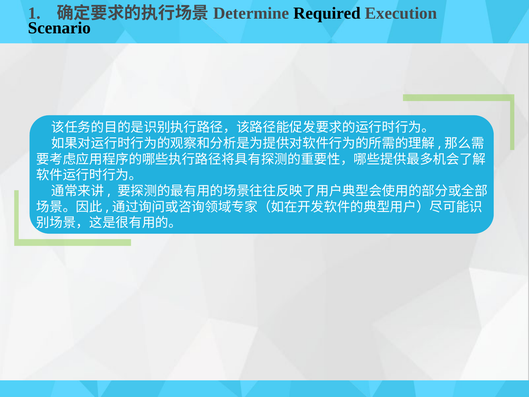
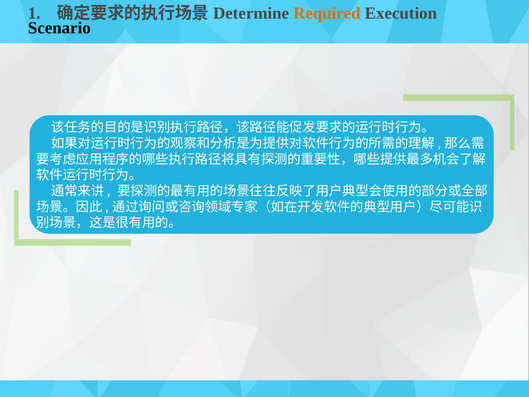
Required colour: black -> orange (327, 13)
